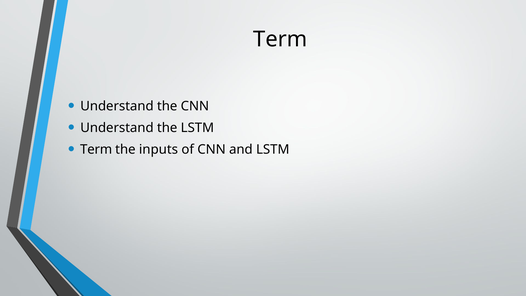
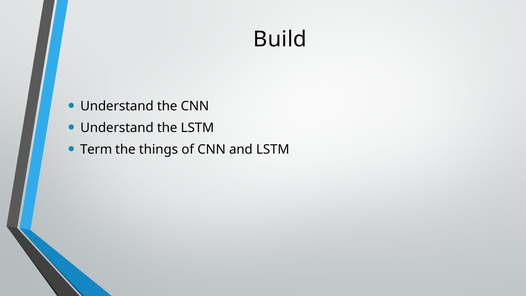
Term: Term -> Build (280, 39)
inputs: inputs -> things (158, 149)
